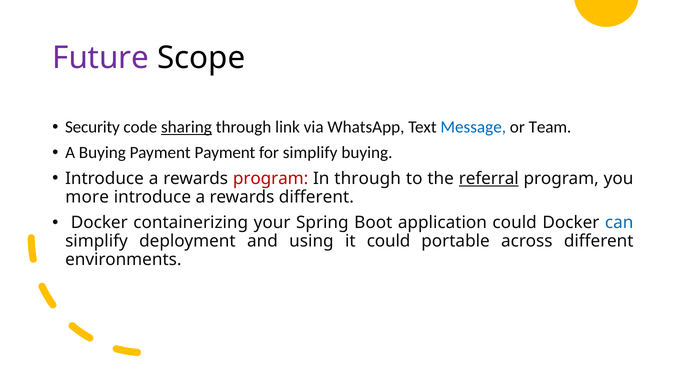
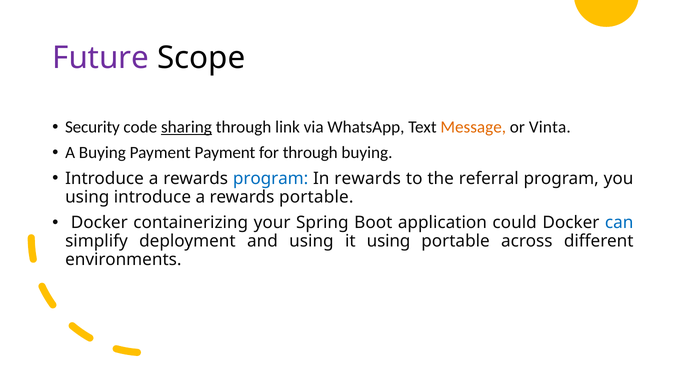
Message colour: blue -> orange (473, 127)
Team: Team -> Vinta (550, 127)
for simplify: simplify -> through (310, 153)
program colour: red -> blue (271, 178)
In through: through -> rewards (368, 178)
referral underline: present -> none (489, 178)
more: more -> using (87, 197)
rewards different: different -> portable (316, 197)
it could: could -> using (389, 241)
